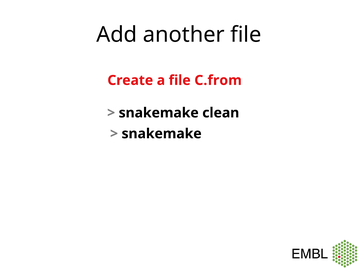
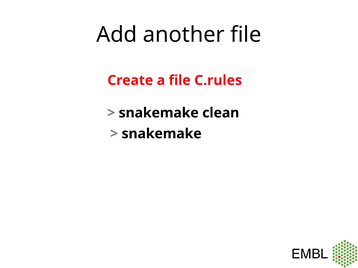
C.from: C.from -> C.rules (218, 80)
